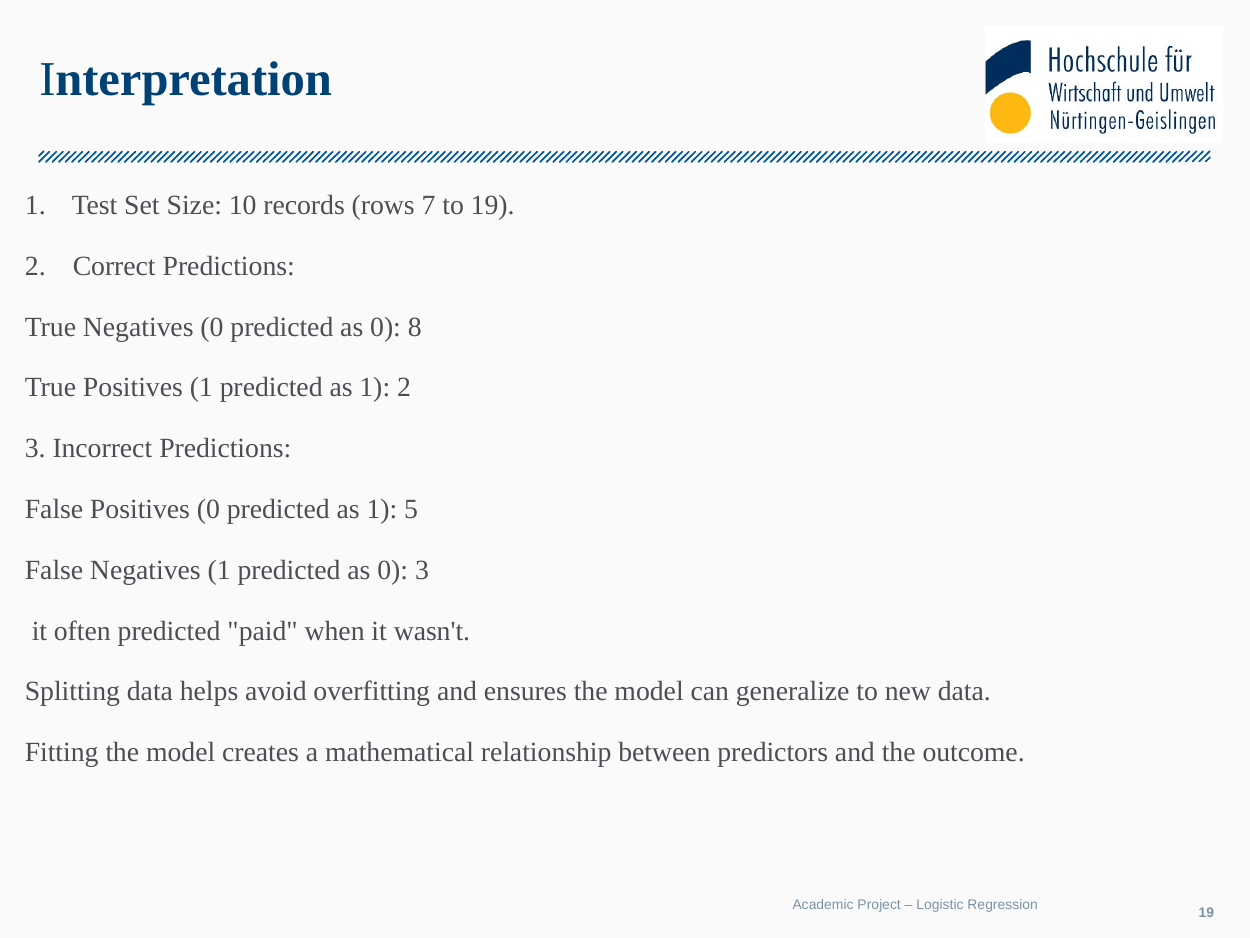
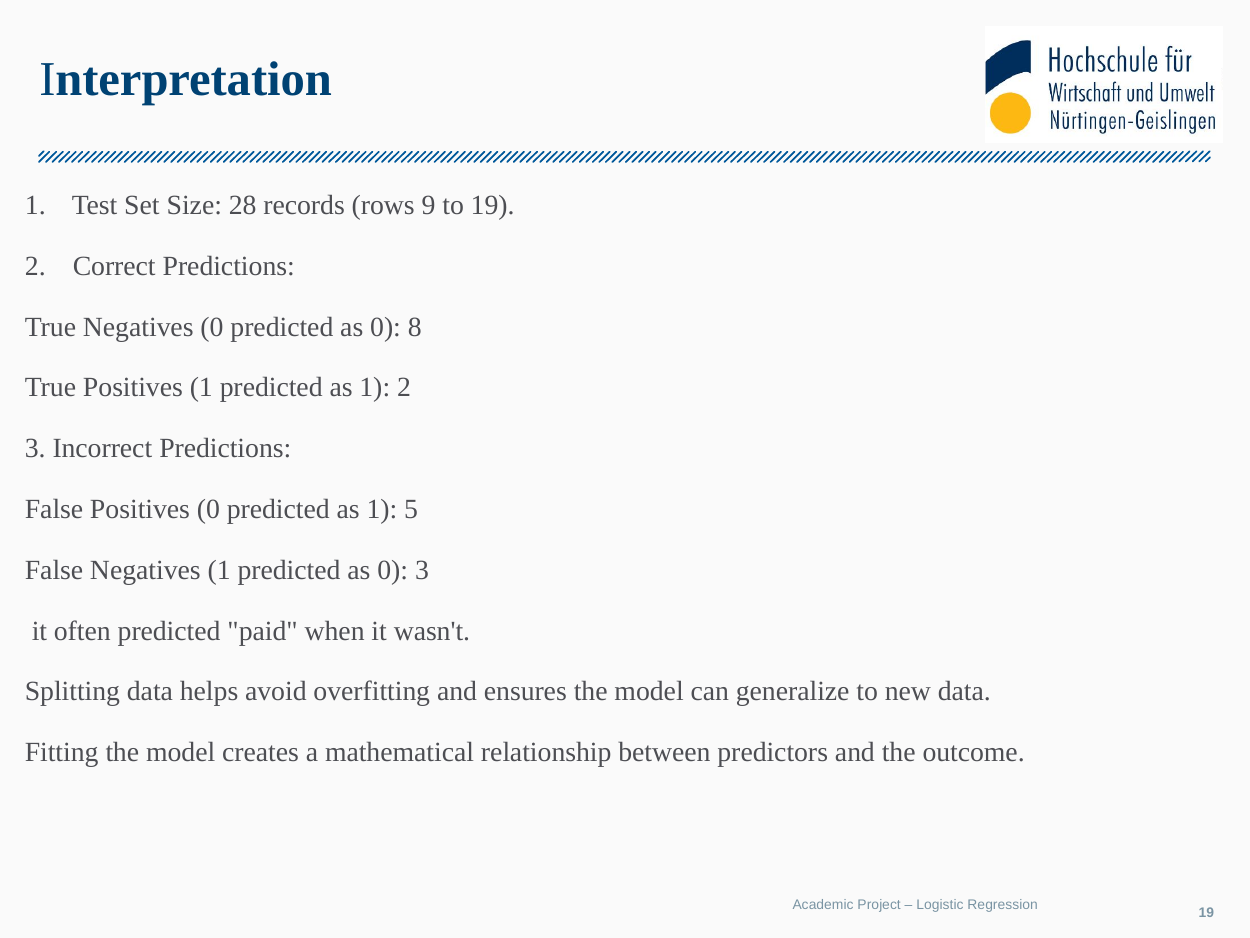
10: 10 -> 28 (243, 205)
7: 7 -> 9 (429, 205)
